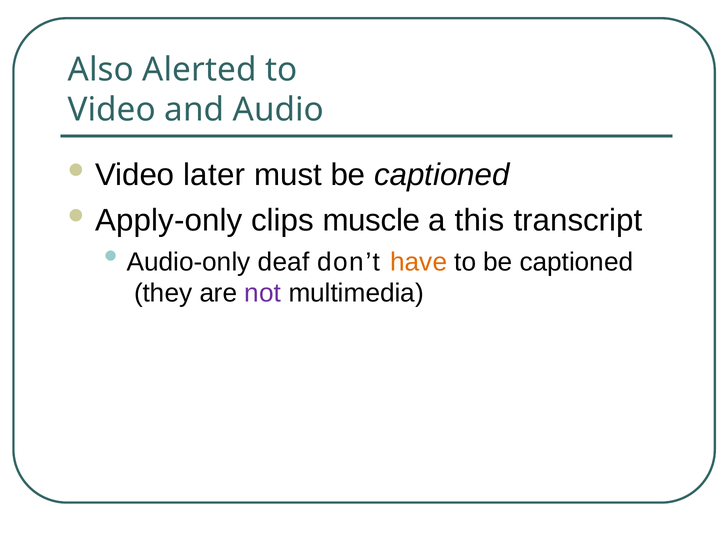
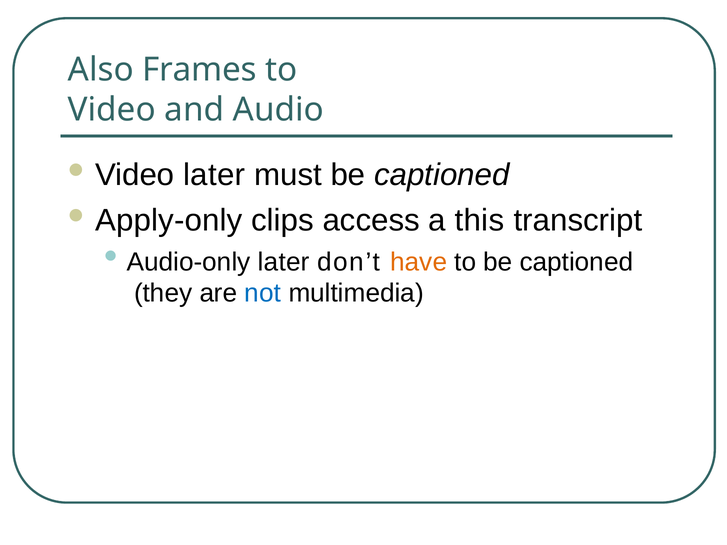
Alerted: Alerted -> Frames (200, 70)
muscle: muscle -> access (371, 220)
Audio-only deaf: deaf -> later (284, 262)
not colour: purple -> blue (263, 293)
